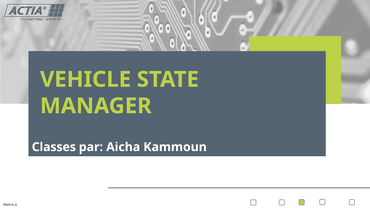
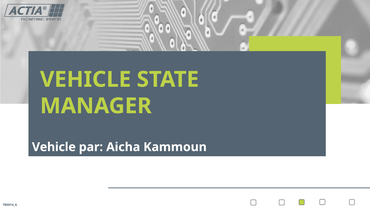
Classes: Classes -> Vehicle (54, 147)
